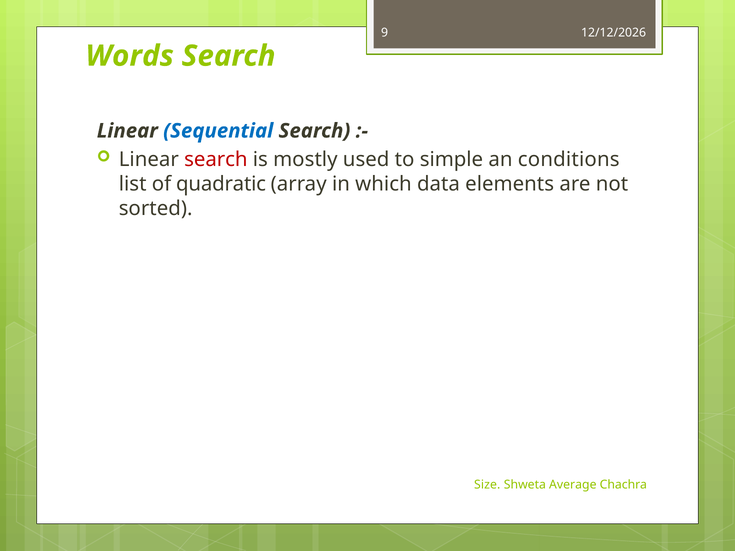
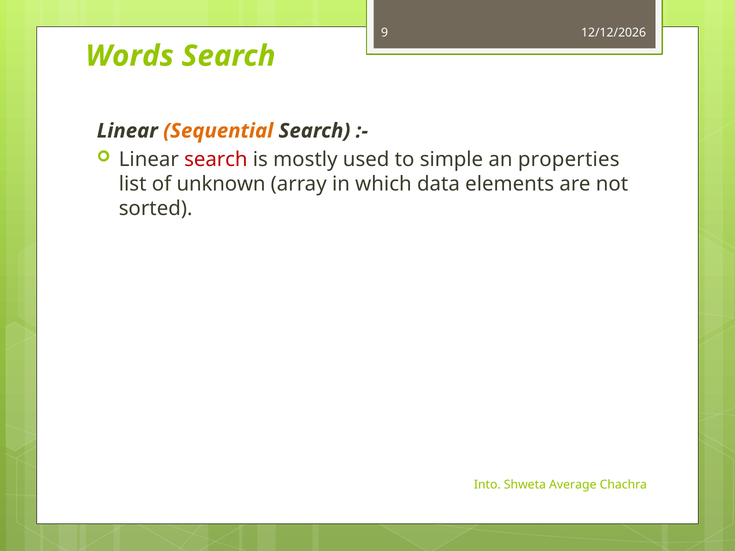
Sequential colour: blue -> orange (218, 131)
conditions: conditions -> properties (569, 160)
quadratic: quadratic -> unknown (221, 184)
Size: Size -> Into (487, 485)
